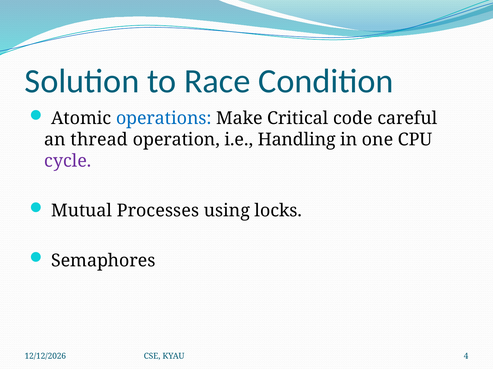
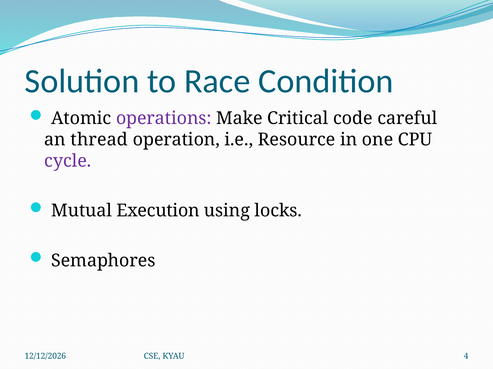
operations colour: blue -> purple (164, 119)
Handling: Handling -> Resource (297, 140)
Processes: Processes -> Execution (158, 211)
